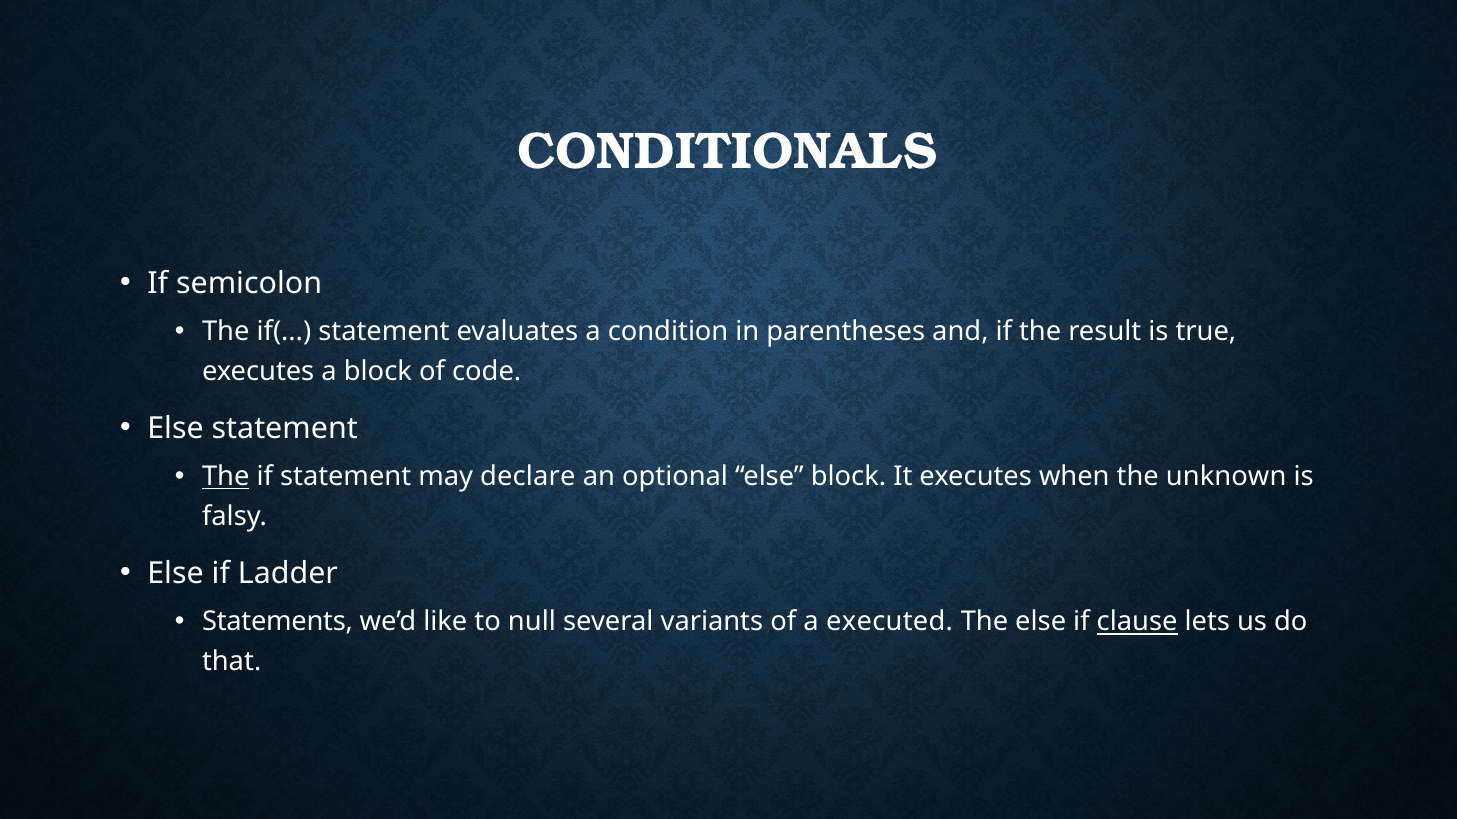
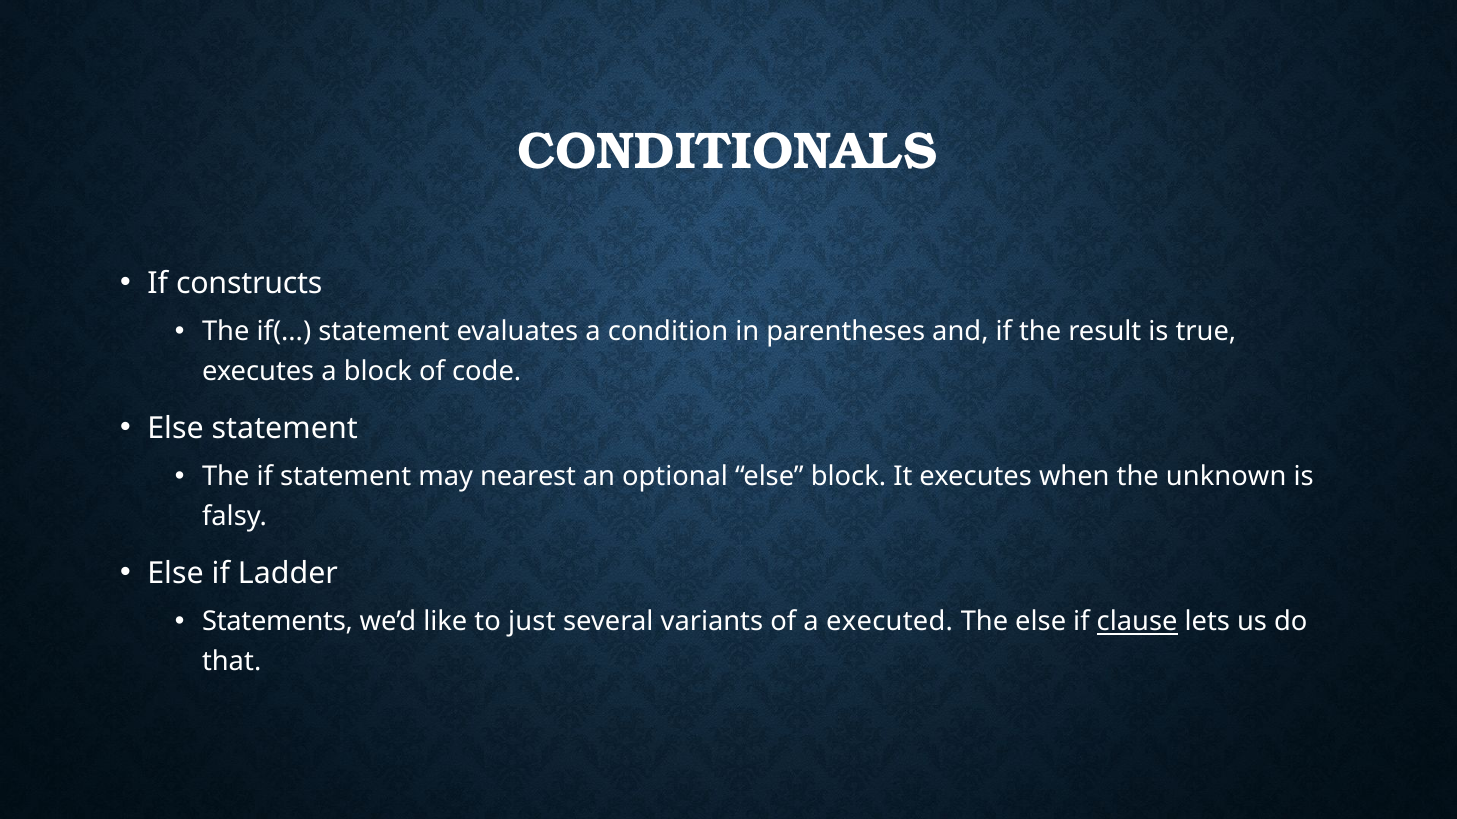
semicolon: semicolon -> constructs (249, 284)
The underline: present -> none (226, 477)
declare: declare -> nearest (528, 477)
null: null -> just (532, 622)
